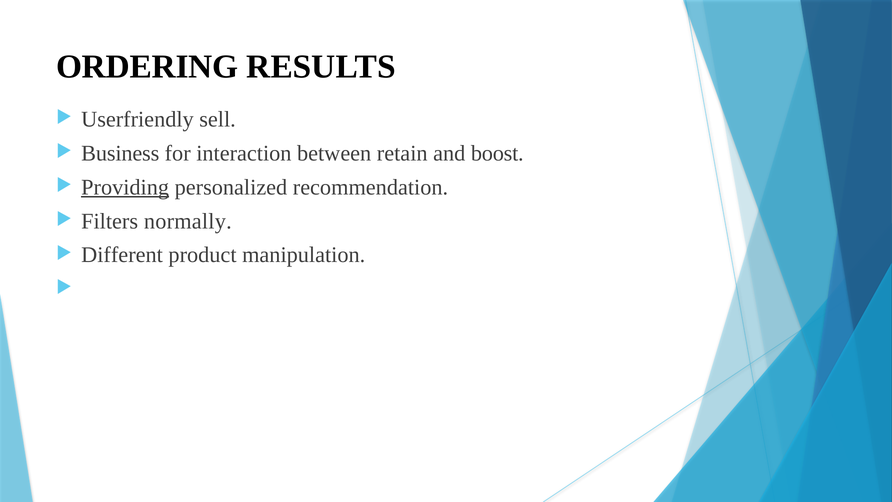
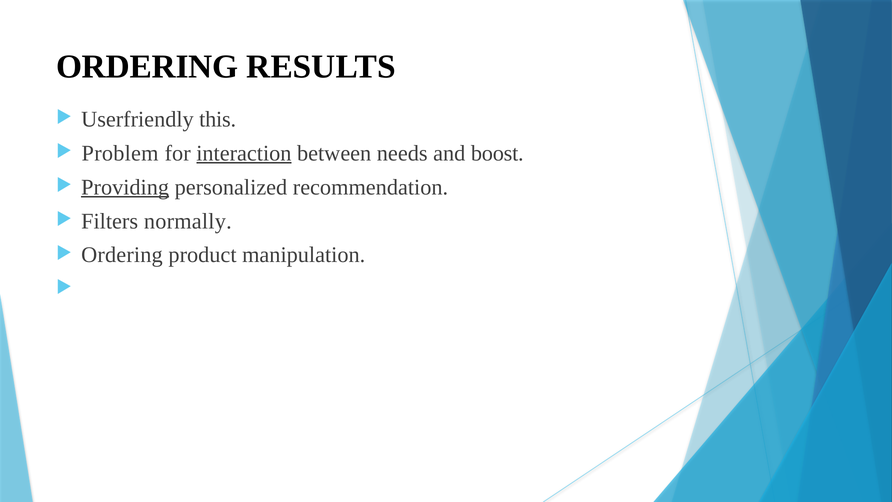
sell: sell -> this (218, 119)
Business: Business -> Problem (120, 153)
interaction underline: none -> present (244, 153)
retain: retain -> needs (402, 153)
Different: Different -> Ordering (122, 255)
